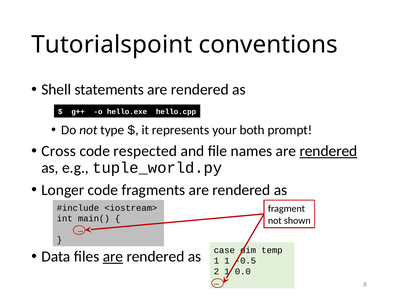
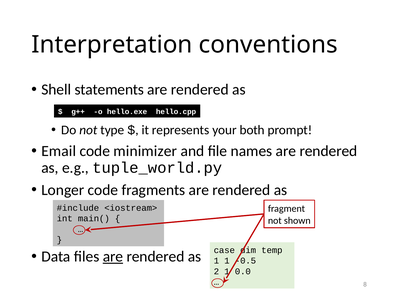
Tutorialspoint: Tutorialspoint -> Interpretation (112, 45)
Cross: Cross -> Email (59, 151)
respected: respected -> minimizer (145, 151)
rendered underline: present -> none (328, 151)
